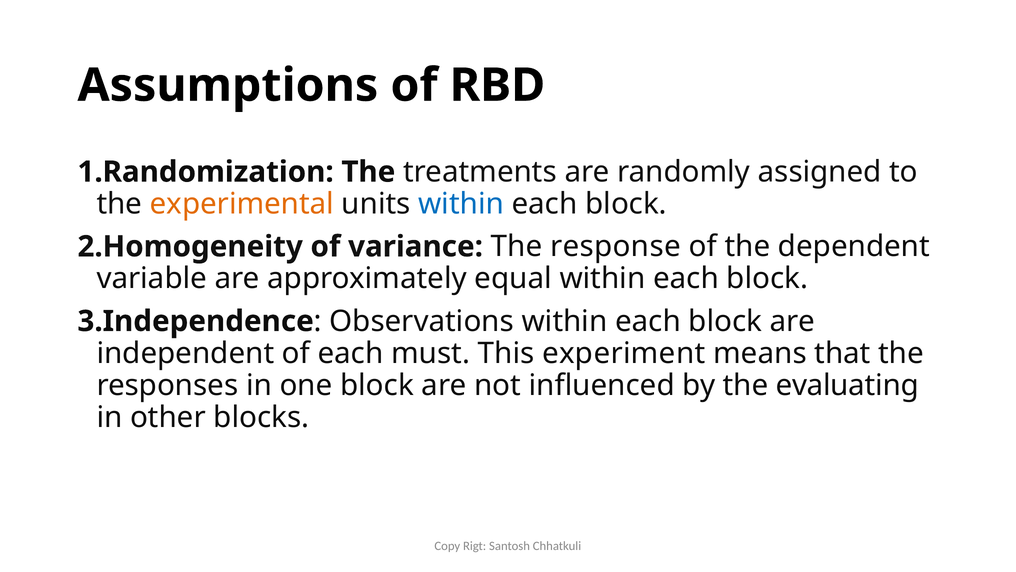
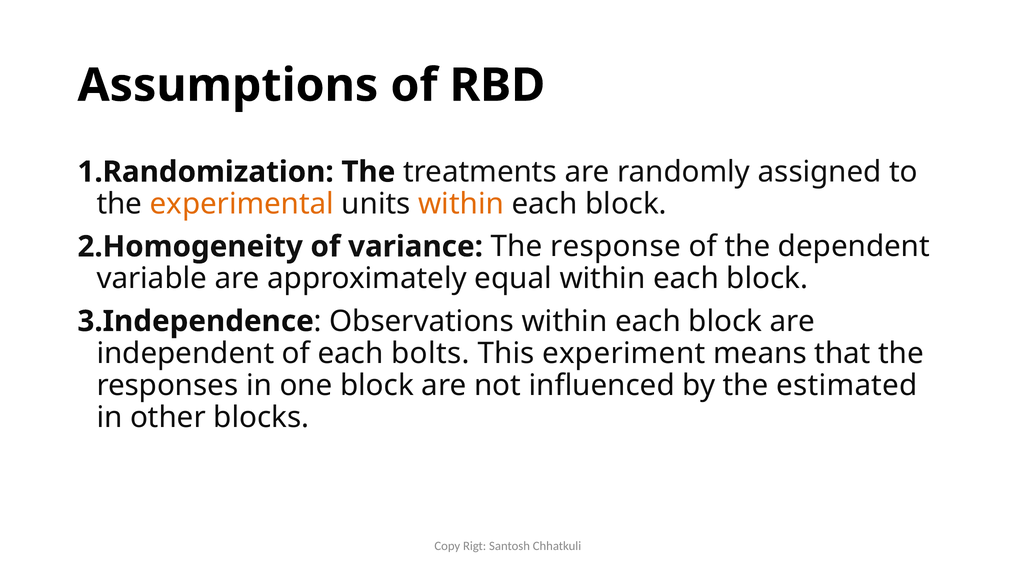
within colour: blue -> orange (461, 204)
must: must -> bolts (431, 353)
evaluating: evaluating -> estimated (847, 385)
